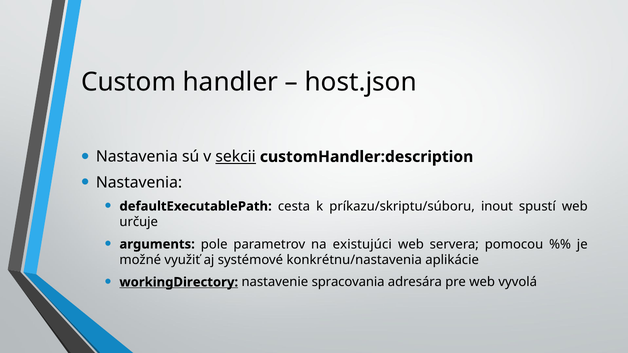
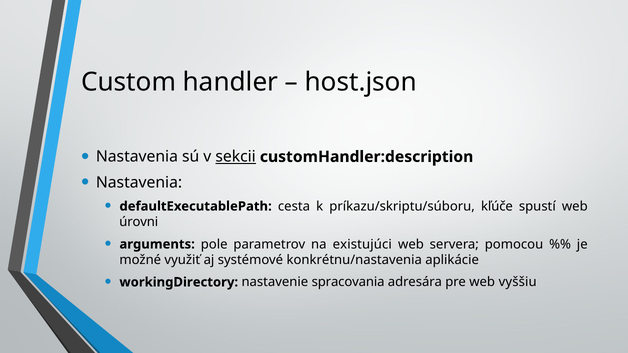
inout: inout -> kľúče (497, 206)
určuje: určuje -> úrovni (139, 222)
workingDirectory underline: present -> none (179, 282)
vyvolá: vyvolá -> vyššiu (518, 282)
